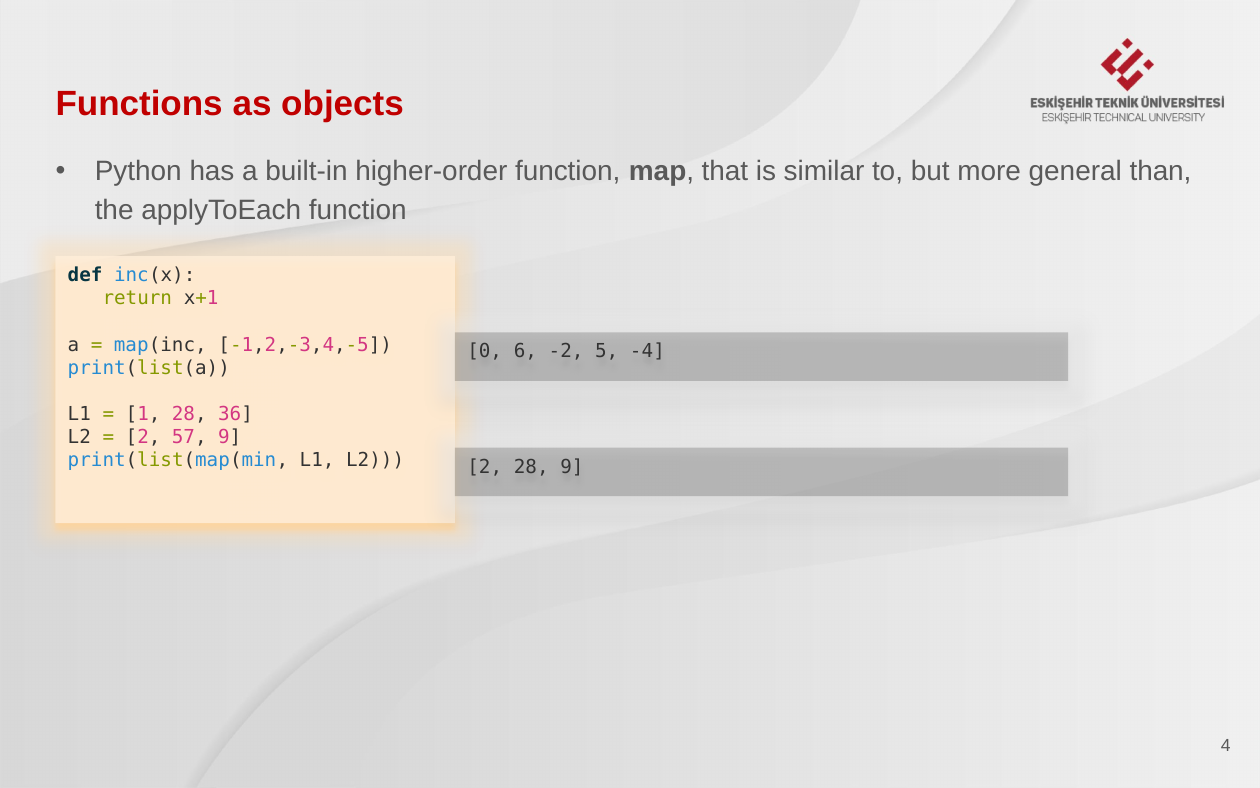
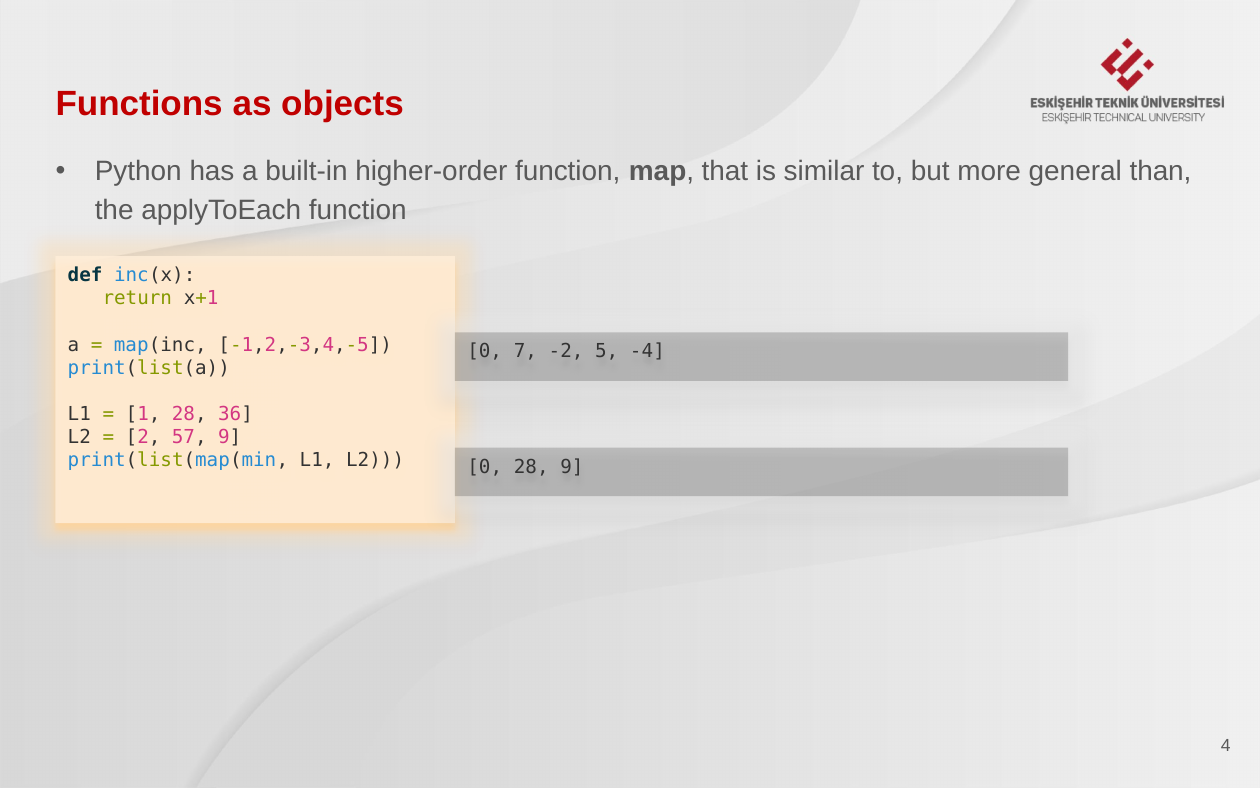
6: 6 -> 7 (525, 351)
2: 2 -> 0 (485, 466)
